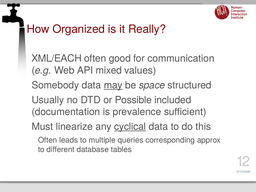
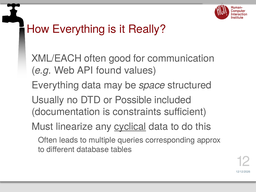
How Organized: Organized -> Everything (79, 29)
mixed: mixed -> found (109, 70)
Somebody: Somebody -> Everything (55, 85)
may underline: present -> none (113, 85)
prevalence: prevalence -> constraints (137, 112)
